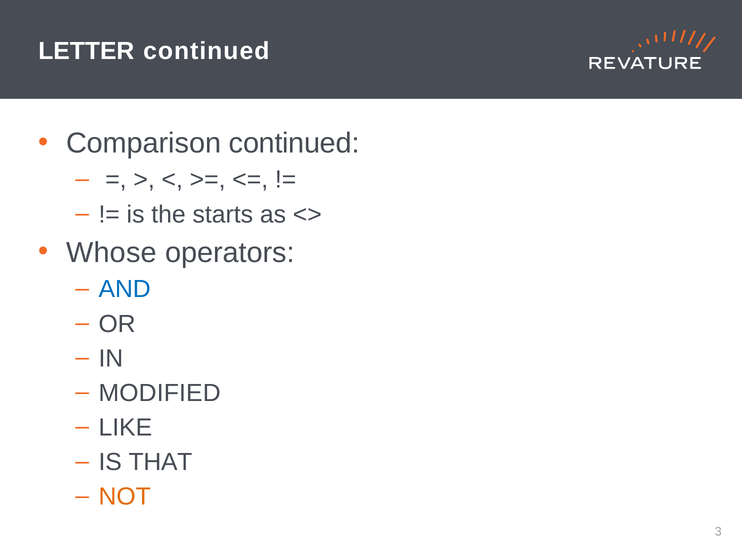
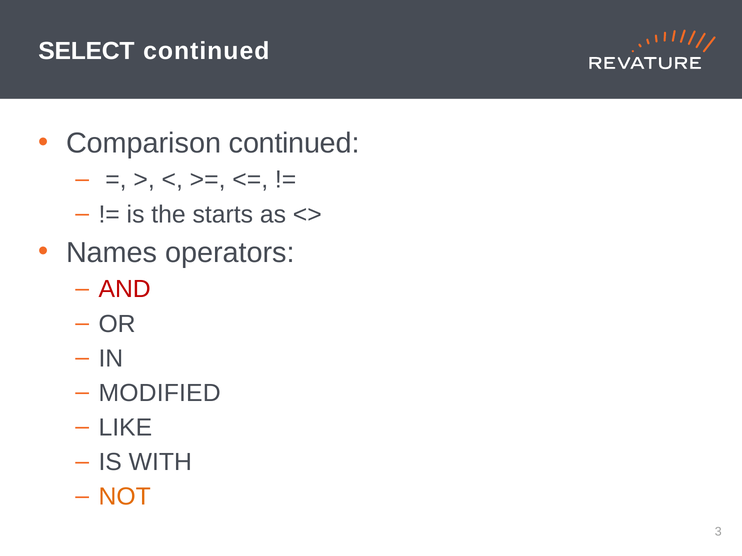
LETTER: LETTER -> SELECT (86, 51)
Whose: Whose -> Names (112, 253)
AND colour: blue -> red (125, 290)
THAT: THAT -> WITH (160, 463)
